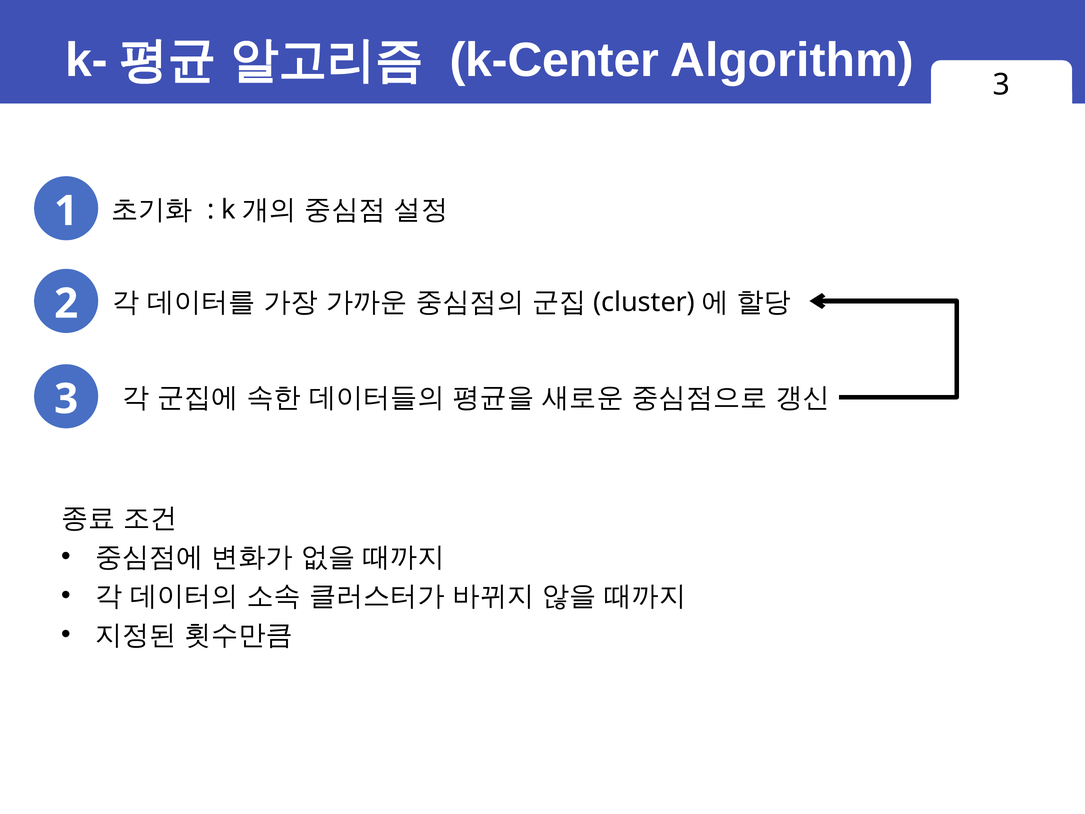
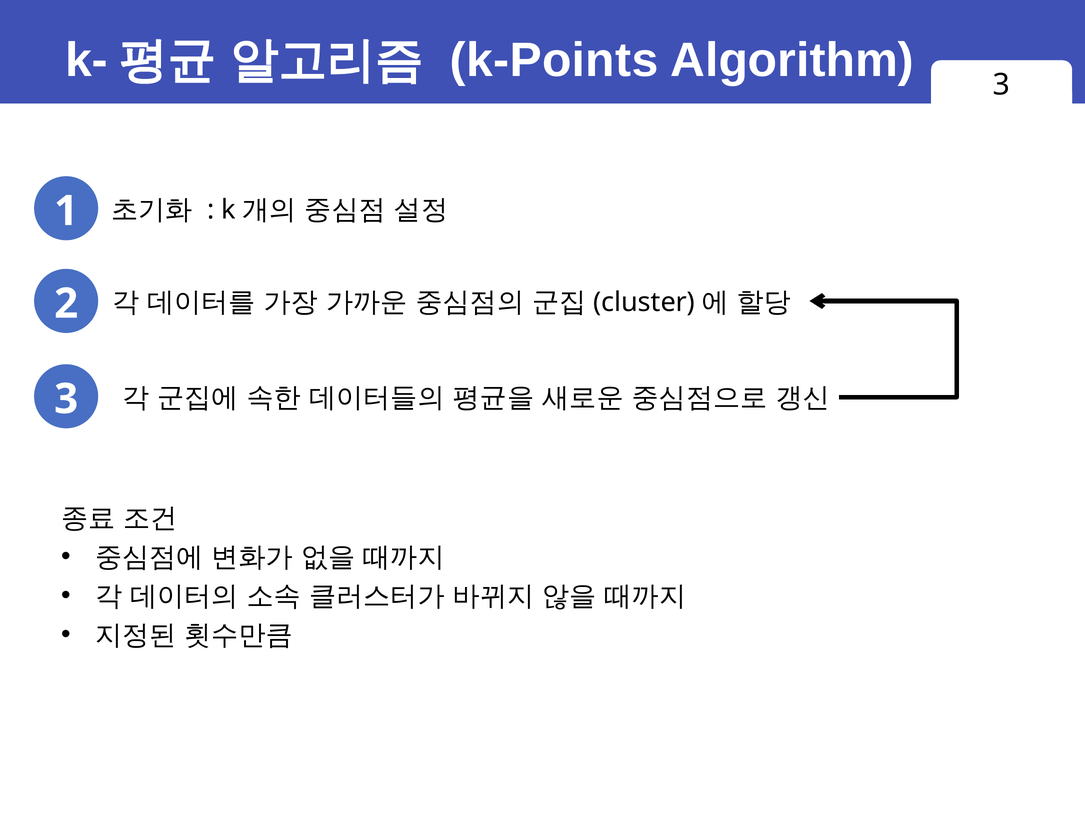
k-Center: k-Center -> k-Points (554, 60)
